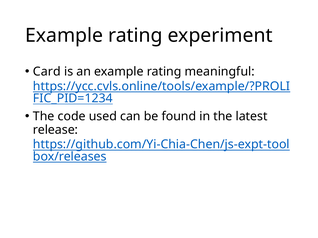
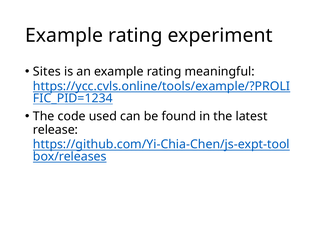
Card: Card -> Sites (47, 72)
